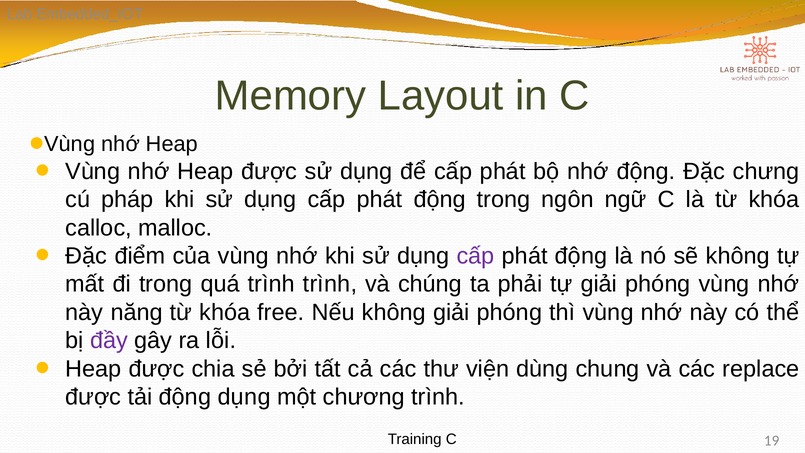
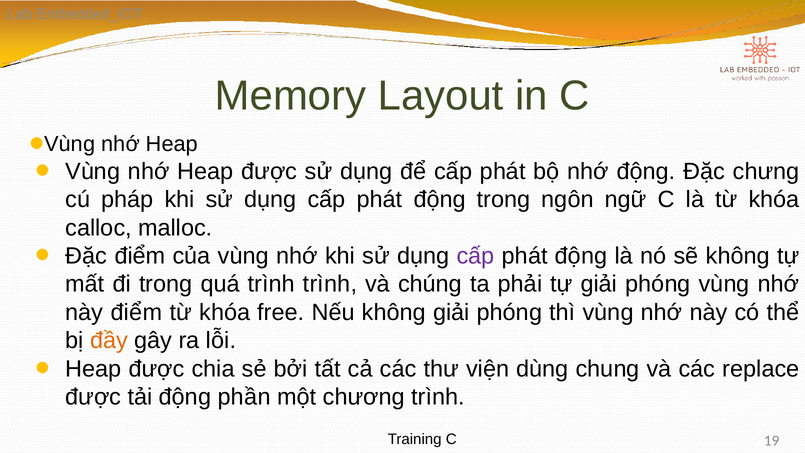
này năng: năng -> điểm (136, 312)
đầy colour: purple -> orange (109, 340)
động dụng: dụng -> phần (244, 397)
